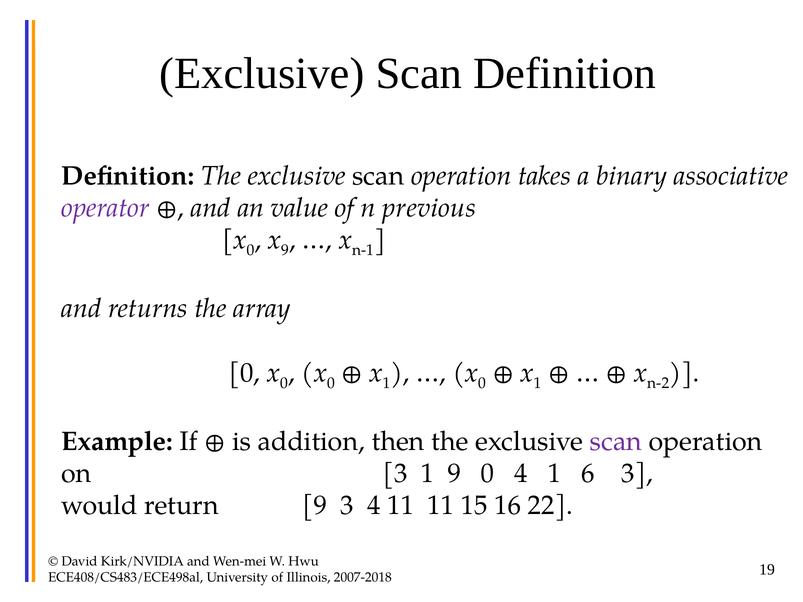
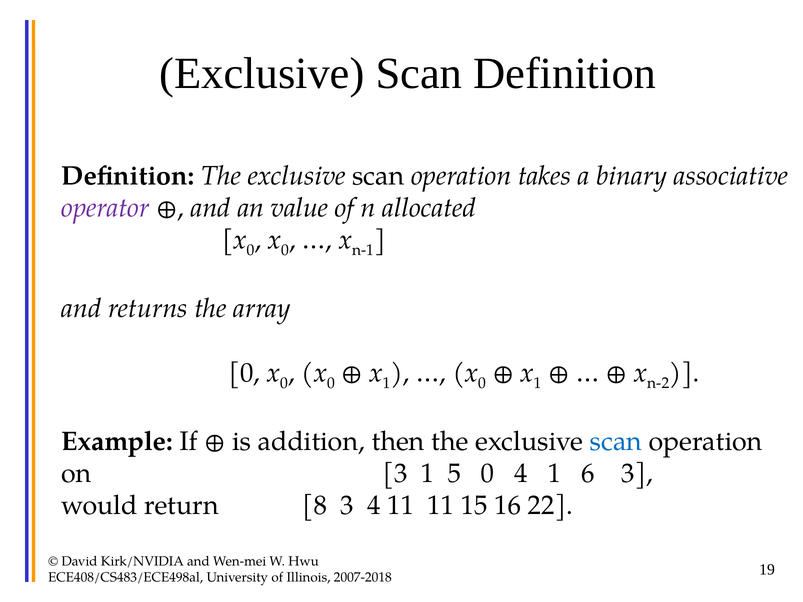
previous: previous -> allocated (429, 208)
9: 9 -> 0 (285, 250)
scan colour: purple -> blue (616, 442)
1 9: 9 -> 5 (454, 474)
return 9: 9 -> 8 (315, 506)
